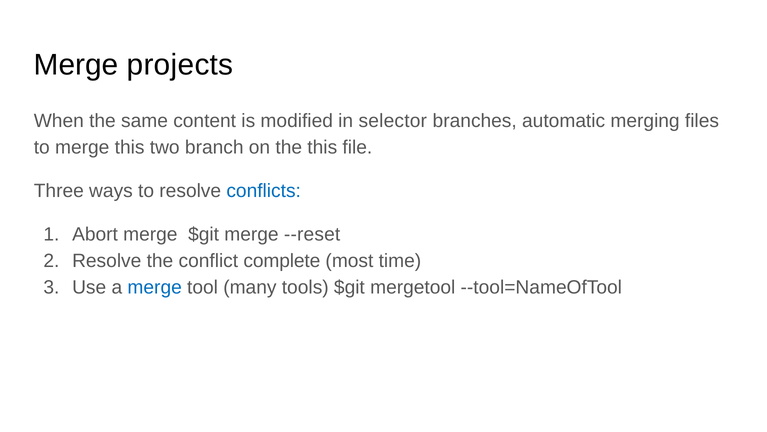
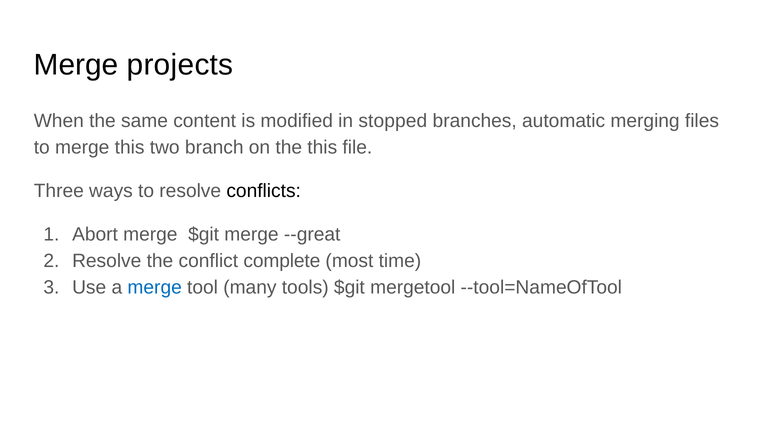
selector: selector -> stopped (393, 121)
conflicts colour: blue -> black (264, 191)
--reset: --reset -> --great (312, 234)
